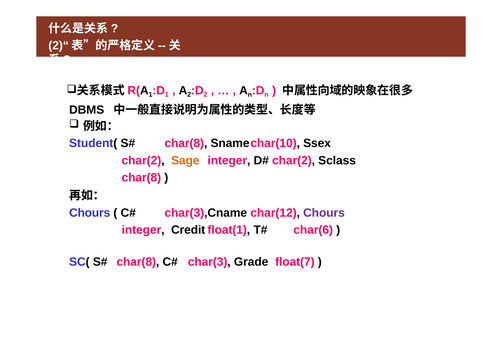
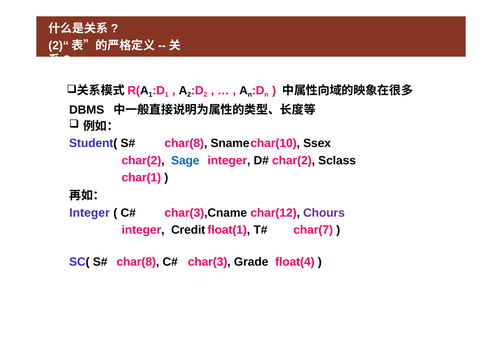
Sage colour: orange -> blue (185, 160)
char(8: char(8 -> char(1 (141, 178)
Chours: Chours -> Integer (90, 213)
char(6: char(6 -> char(7 (313, 230)
float(7: float(7 -> float(4 (295, 262)
